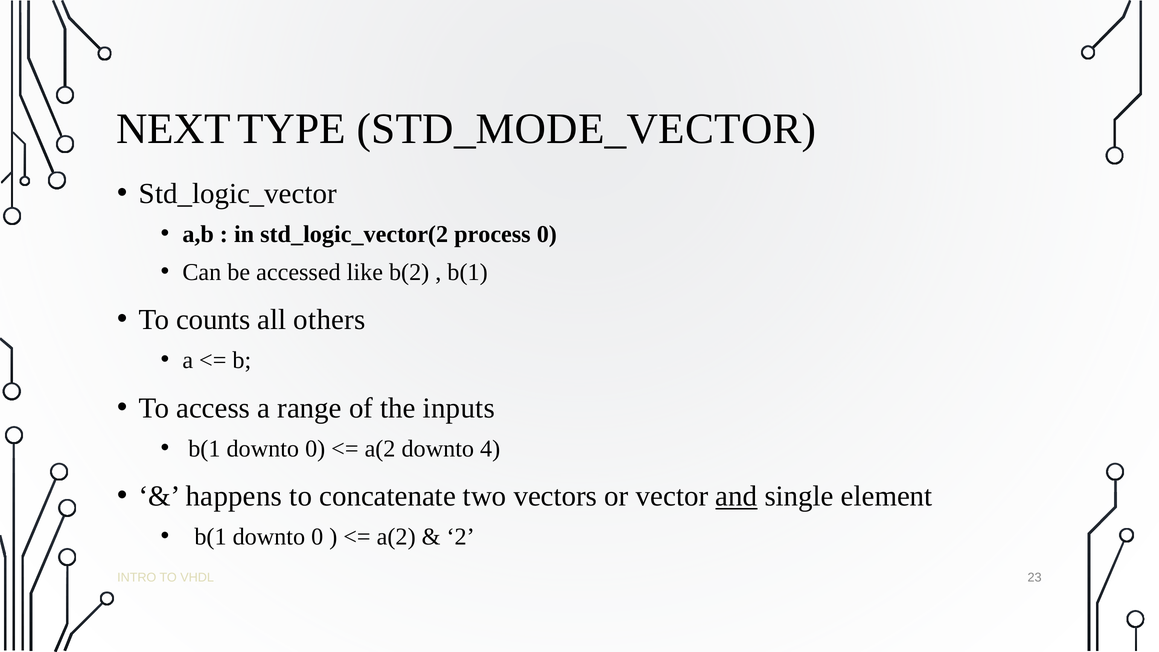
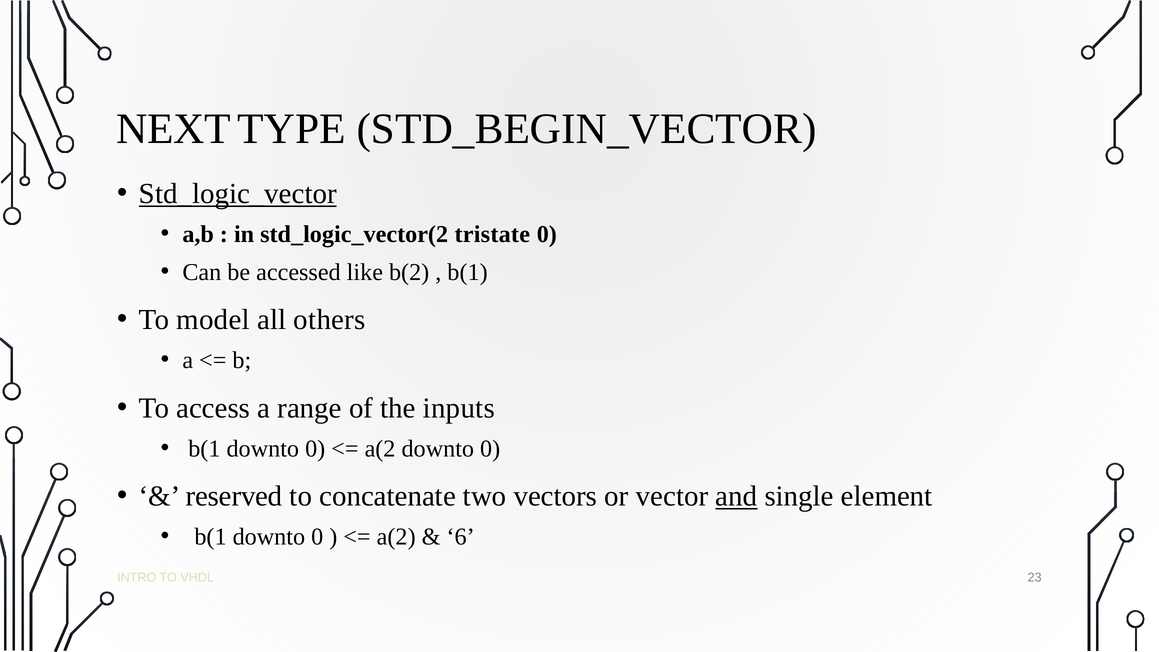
STD_MODE_VECTOR: STD_MODE_VECTOR -> STD_BEGIN_VECTOR (587, 129)
Std_logic_vector underline: none -> present (238, 194)
process: process -> tristate (492, 234)
counts: counts -> model (213, 320)
a(2 downto 4: 4 -> 0 (490, 449)
happens: happens -> reserved (234, 496)
2: 2 -> 6 (461, 537)
